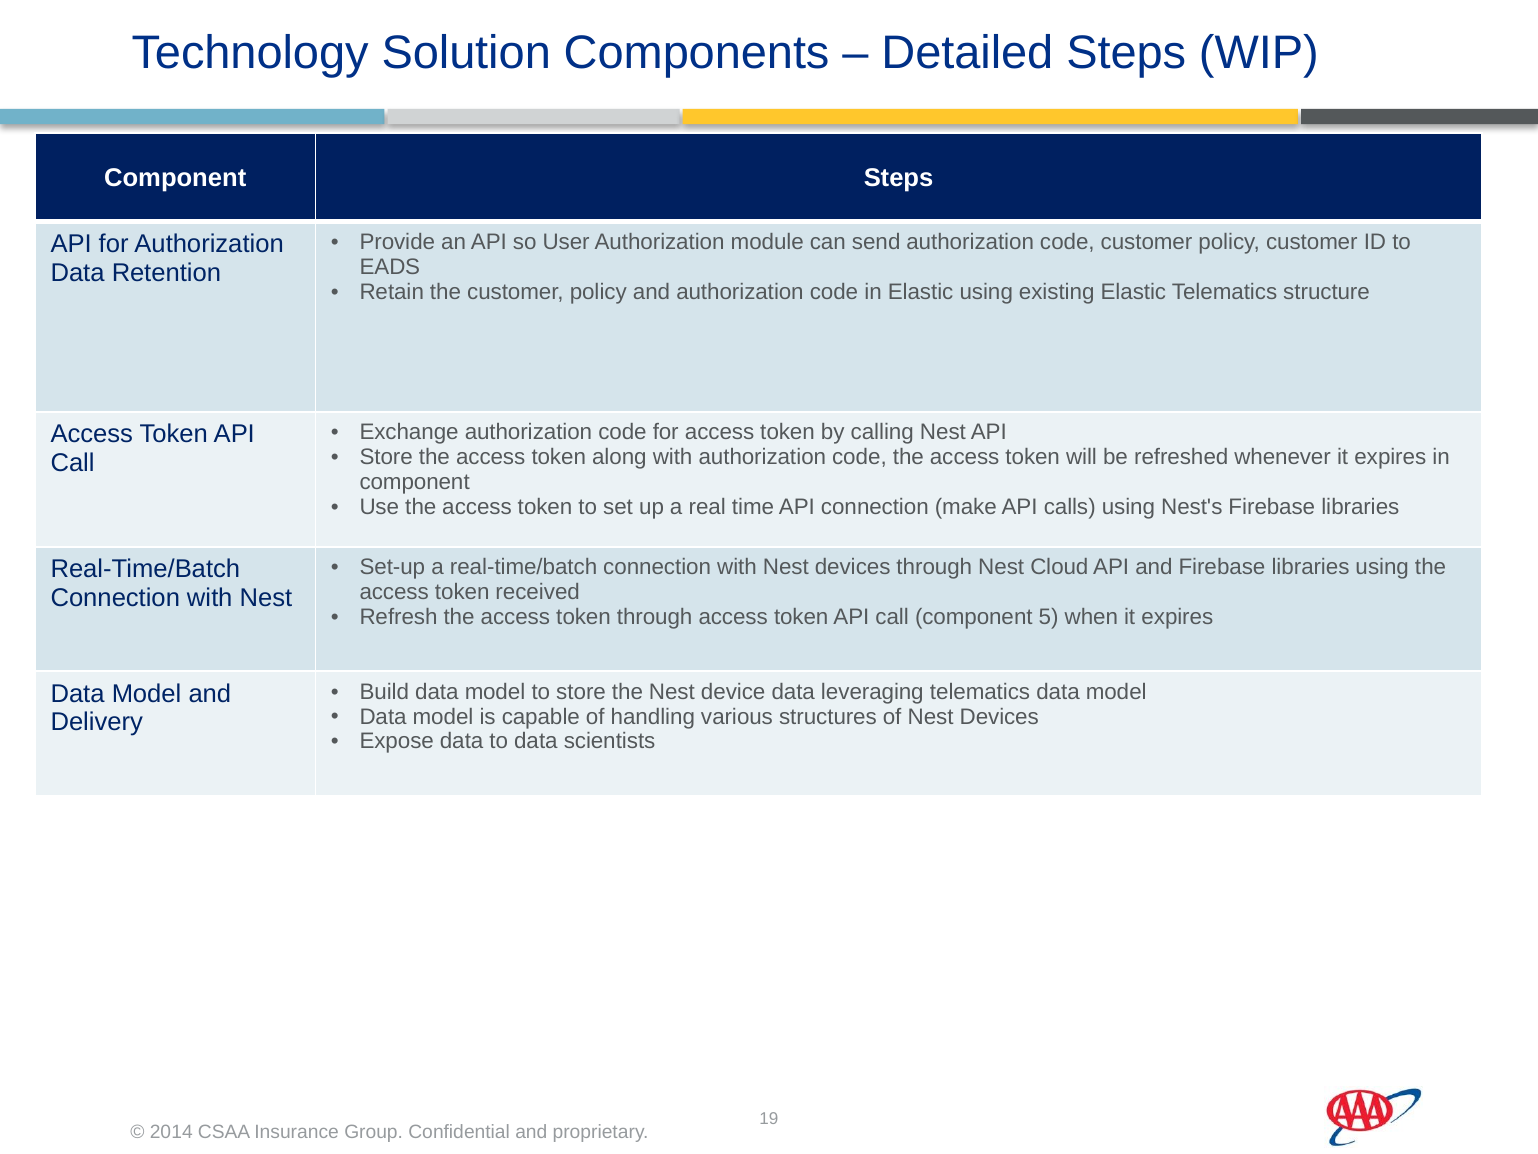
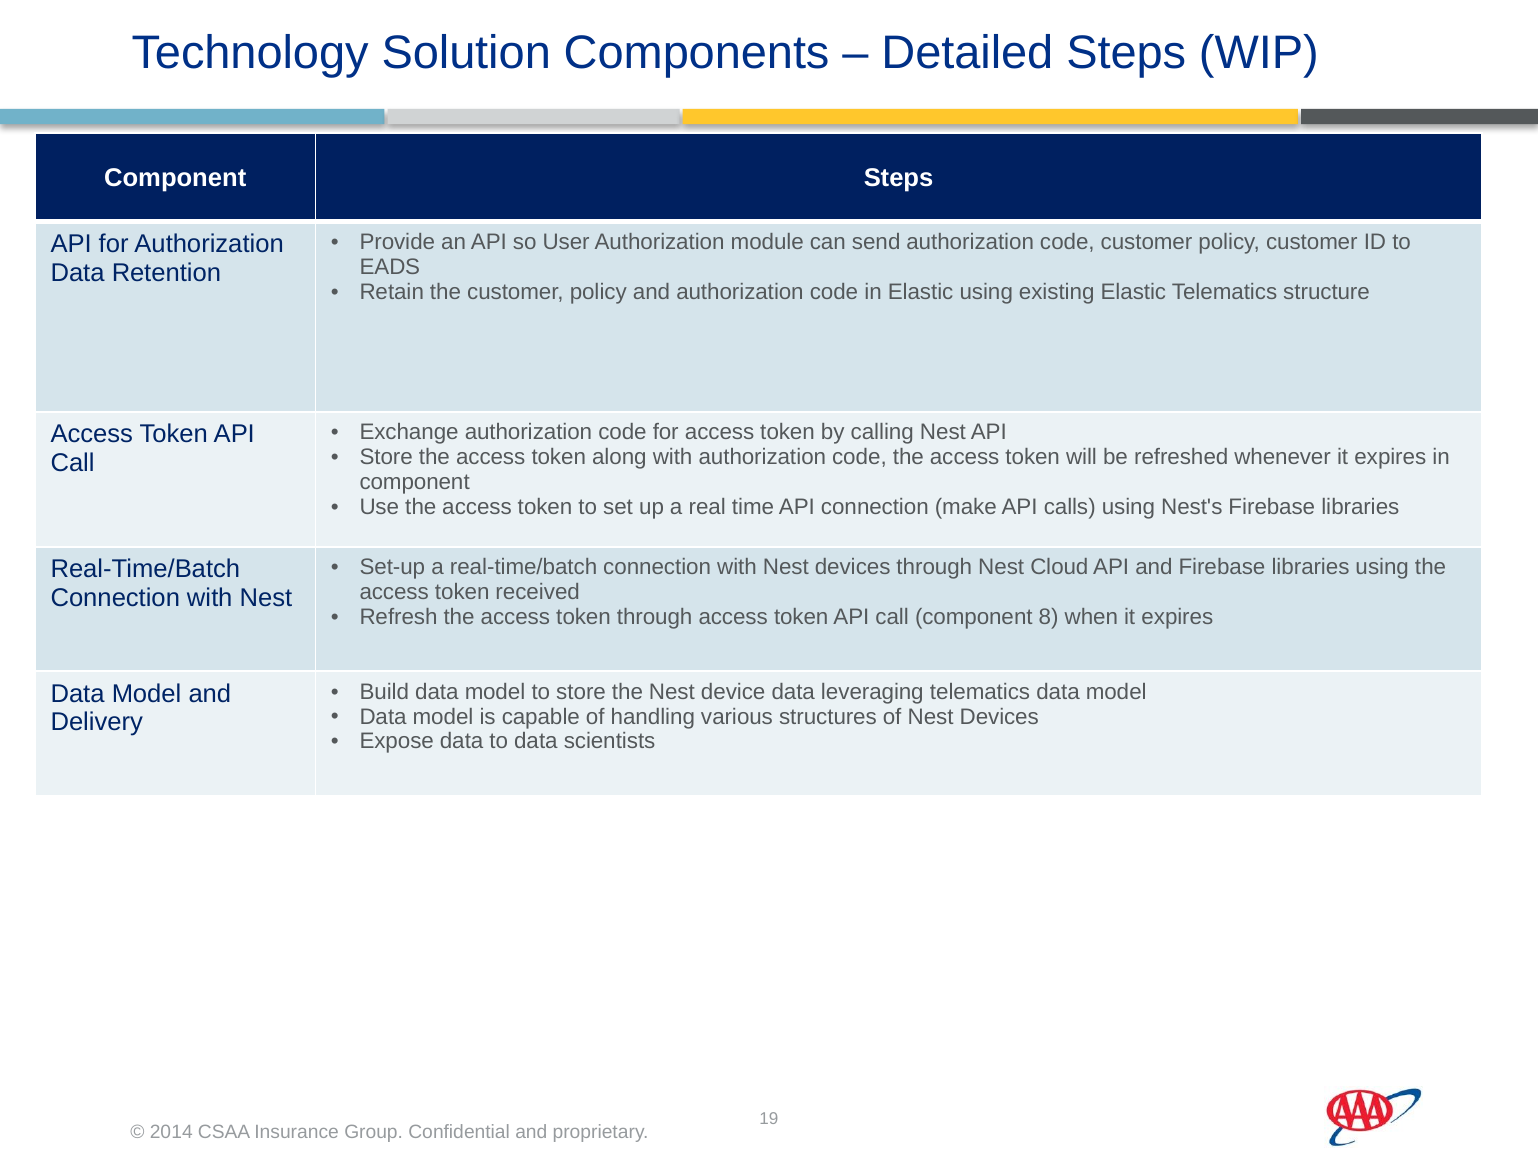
5: 5 -> 8 (1049, 617)
